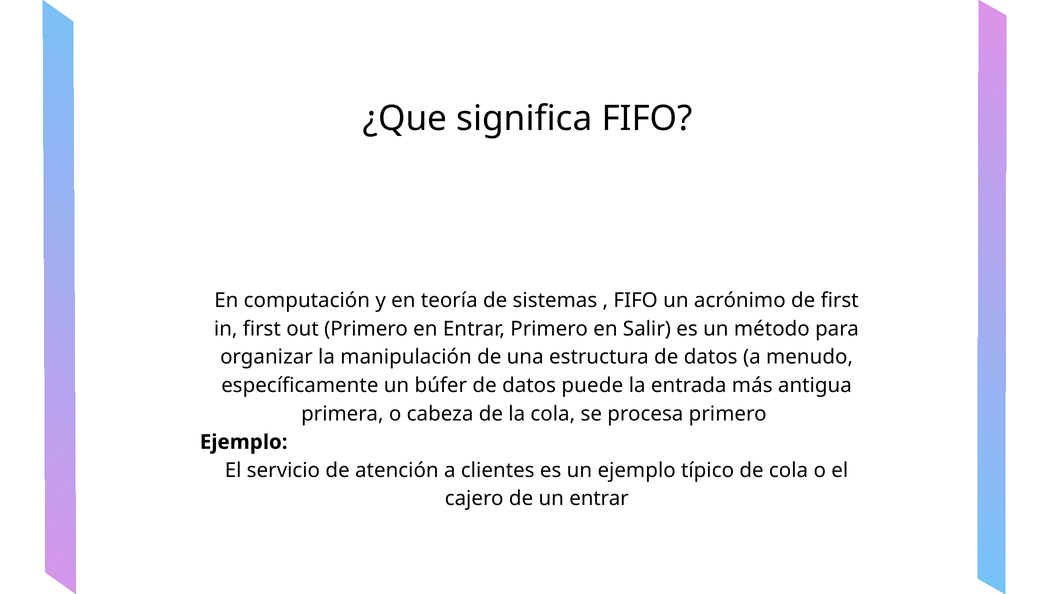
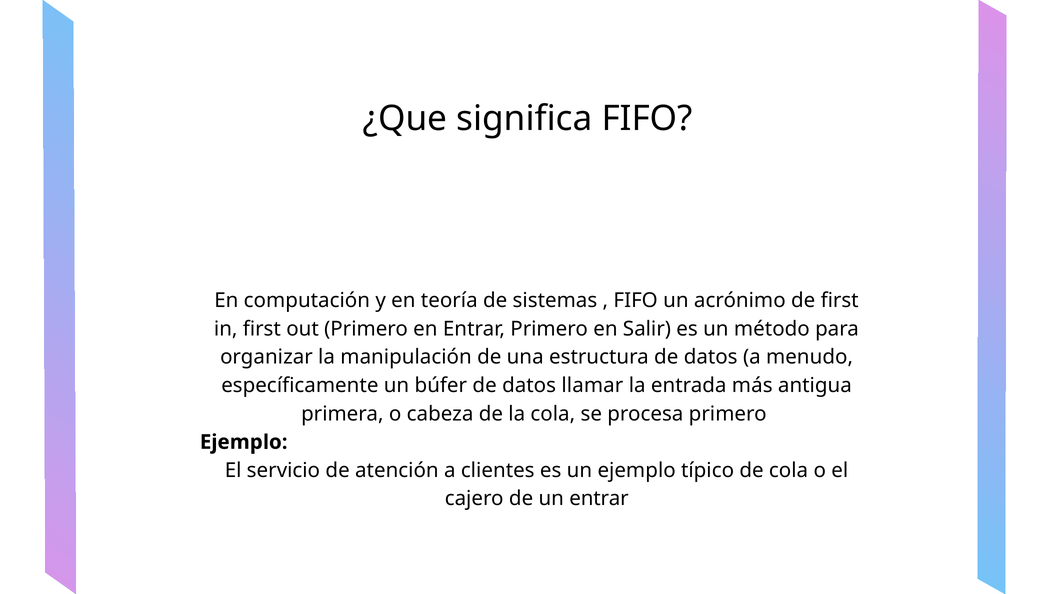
puede: puede -> llamar (592, 385)
